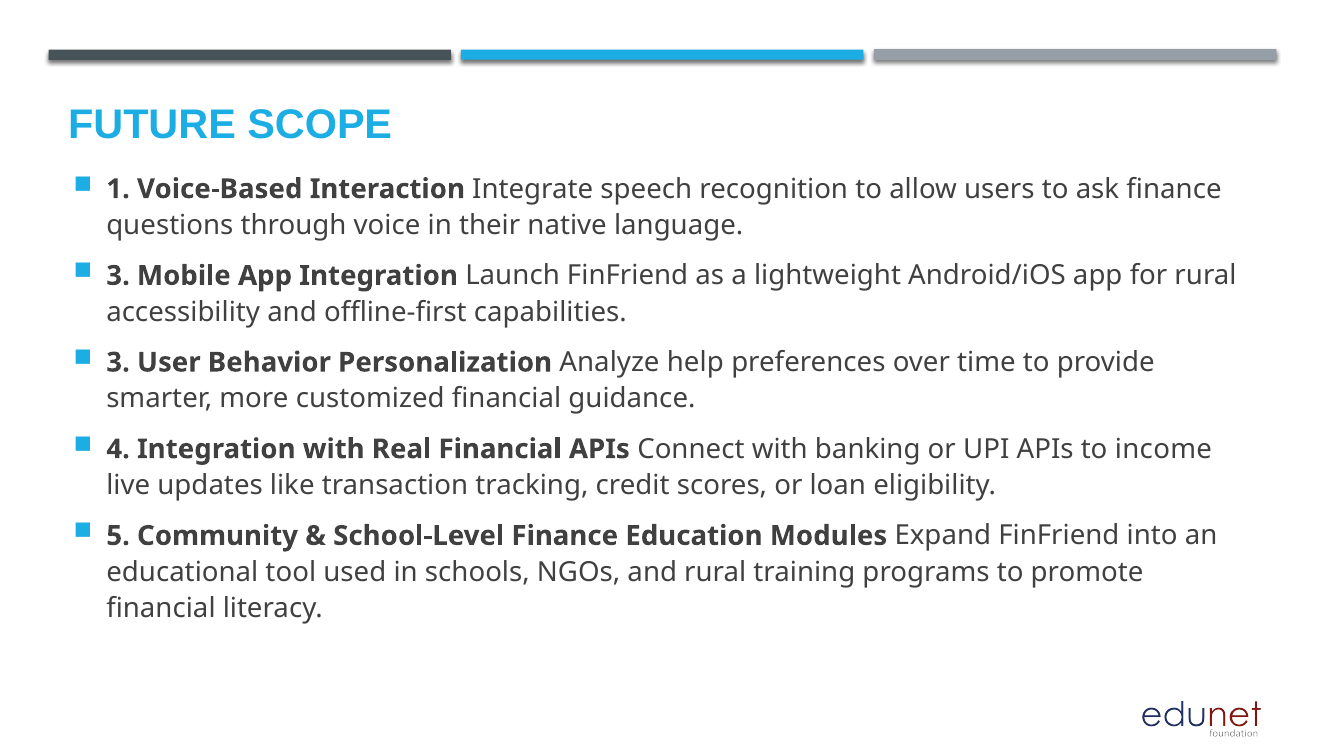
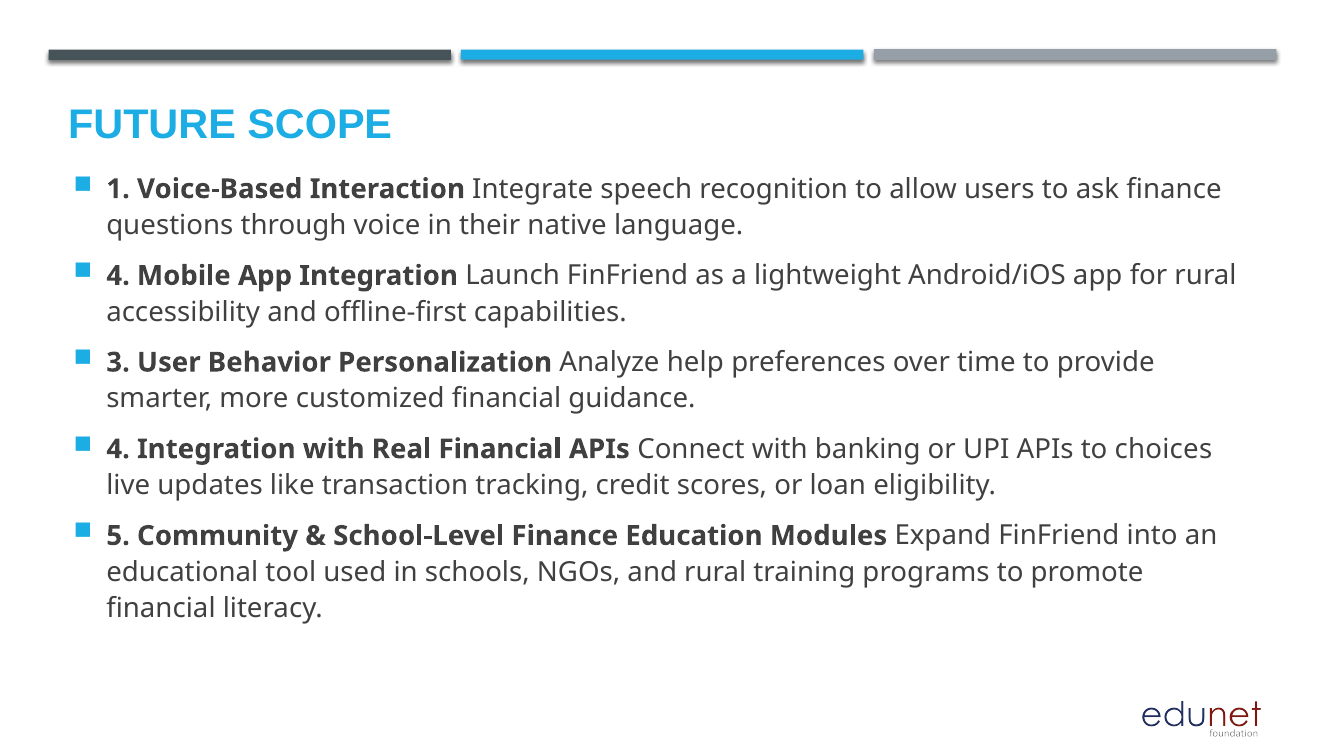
3: 3 -> 4 (118, 276)
income: income -> choices (1163, 449)
